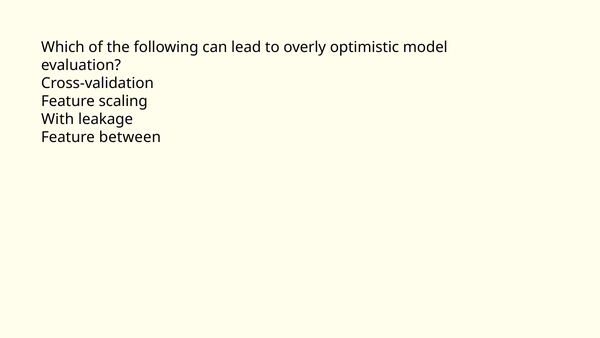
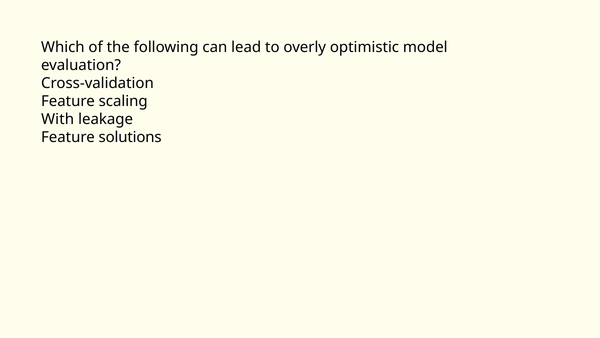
between: between -> solutions (130, 137)
